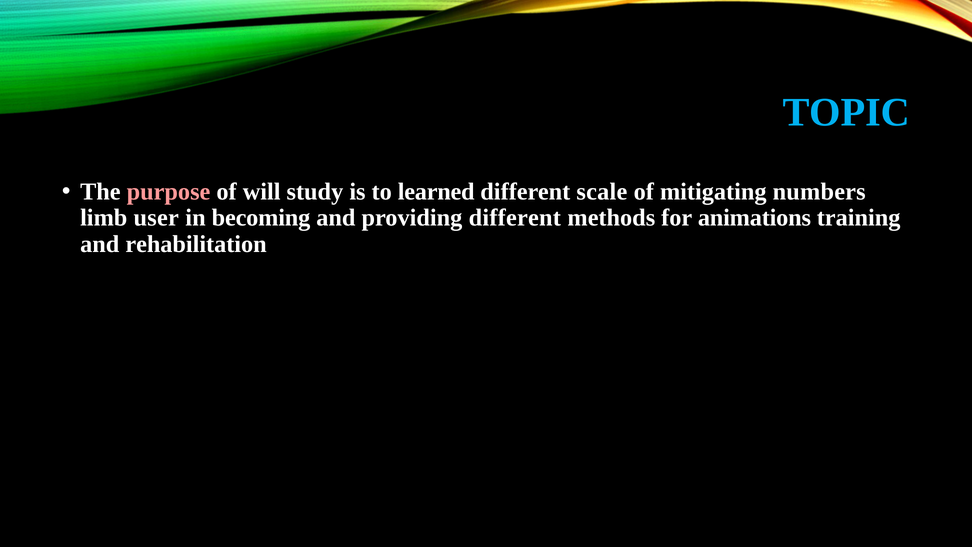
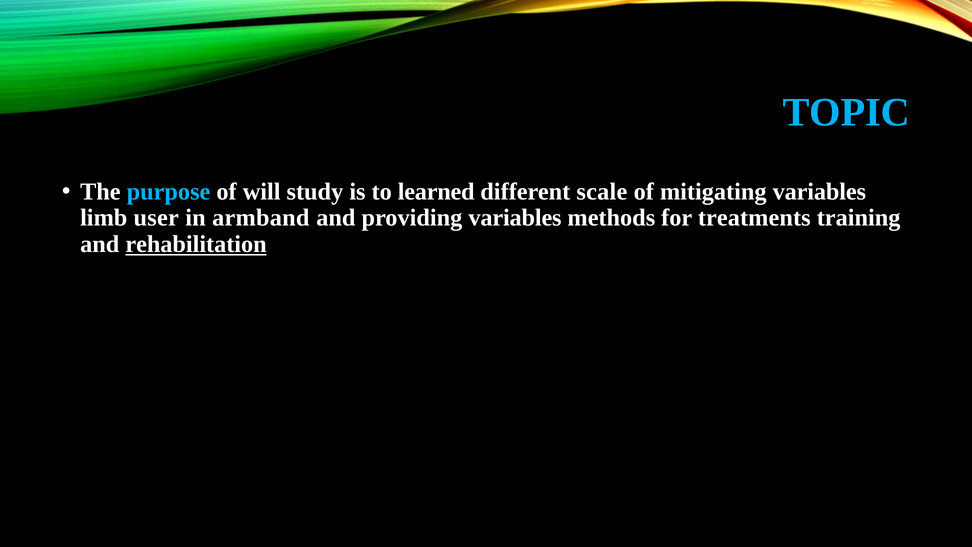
purpose colour: pink -> light blue (169, 192)
mitigating numbers: numbers -> variables (819, 192)
becoming: becoming -> armband (261, 218)
providing different: different -> variables (515, 218)
animations: animations -> treatments (754, 218)
rehabilitation underline: none -> present (196, 244)
